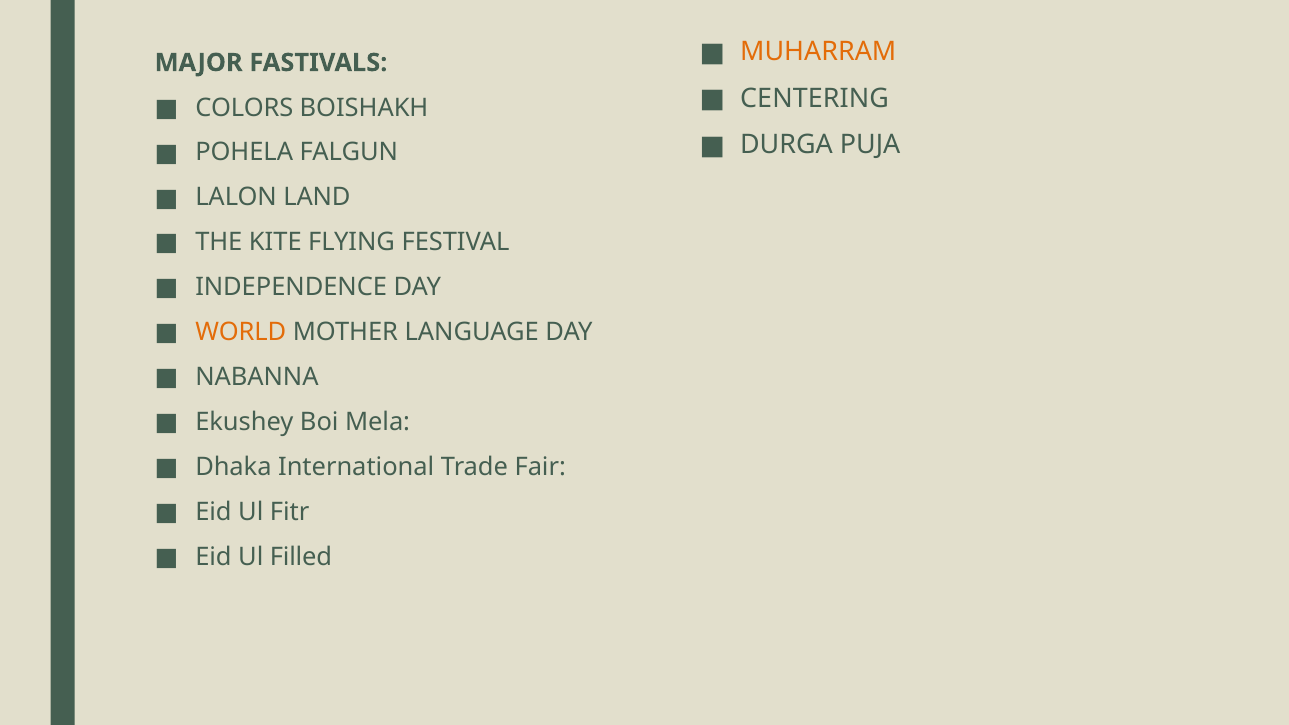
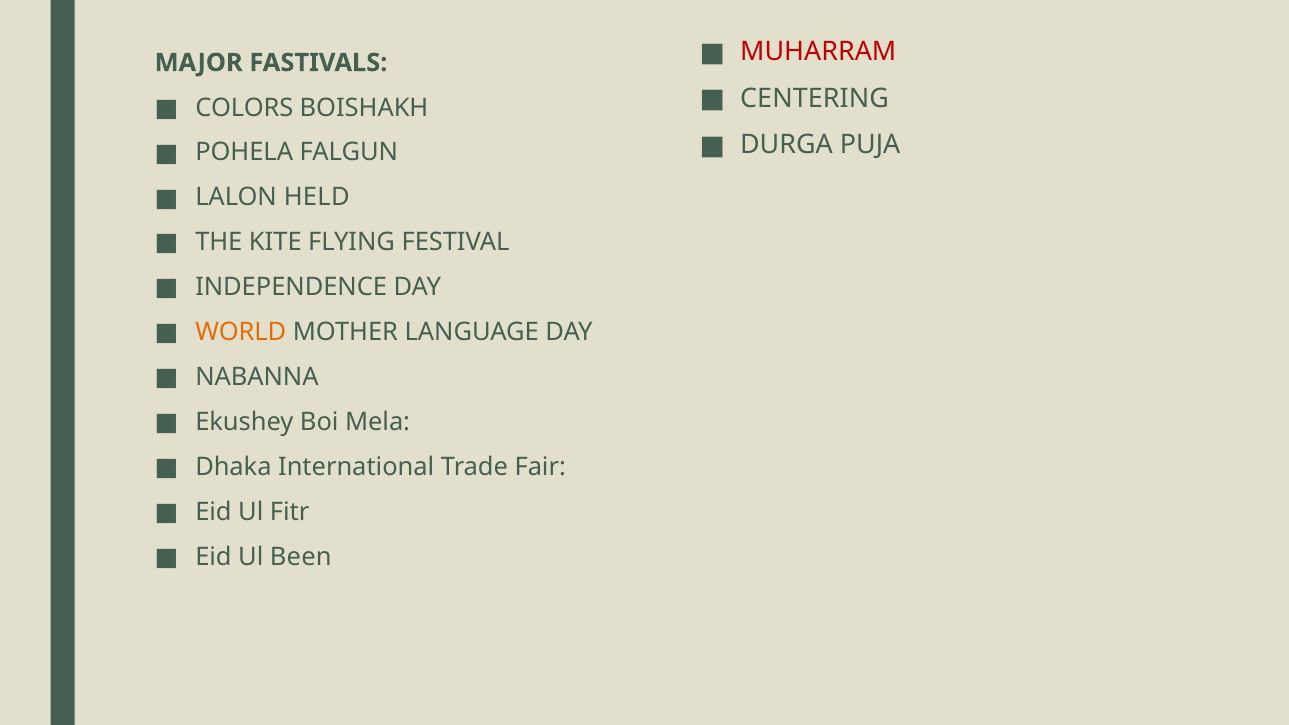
MUHARRAM colour: orange -> red (818, 52)
LAND: LAND -> HELD (317, 197)
Filled: Filled -> Been (301, 557)
